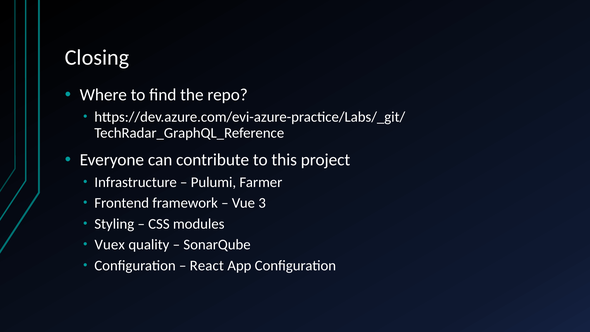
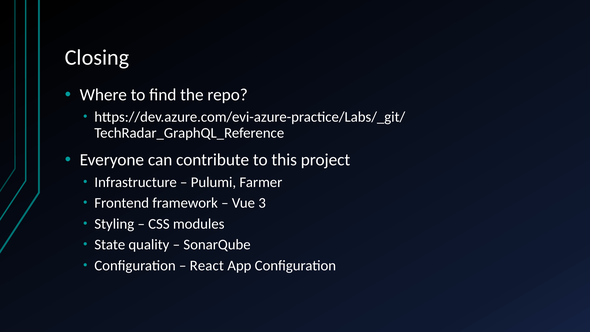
Vuex: Vuex -> State (110, 245)
